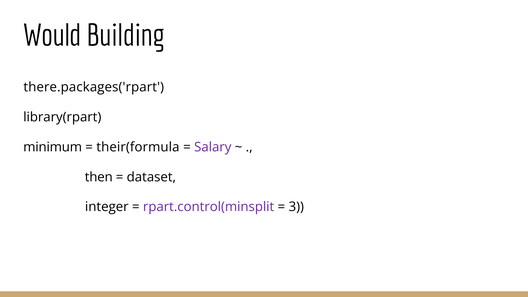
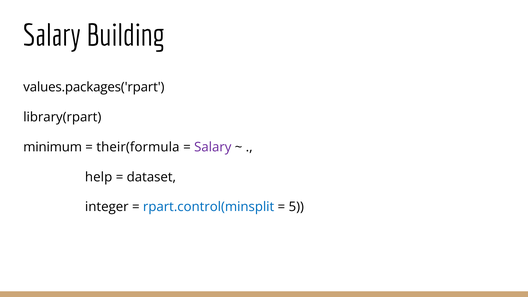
Would: Would -> Salary (52, 36)
there.packages('rpart: there.packages('rpart -> values.packages('rpart (94, 87)
then: then -> help (99, 177)
rpart.control(minsplit colour: purple -> blue (209, 207)
3: 3 -> 5 (296, 207)
